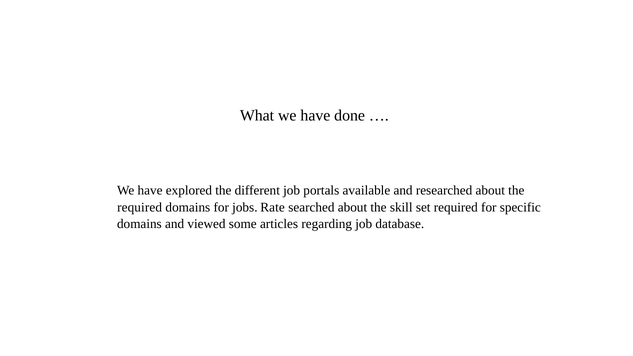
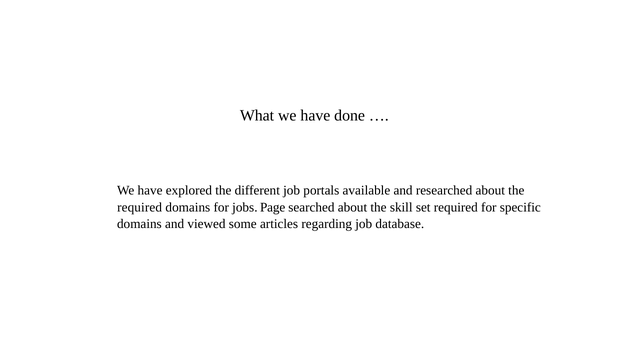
Rate: Rate -> Page (273, 207)
